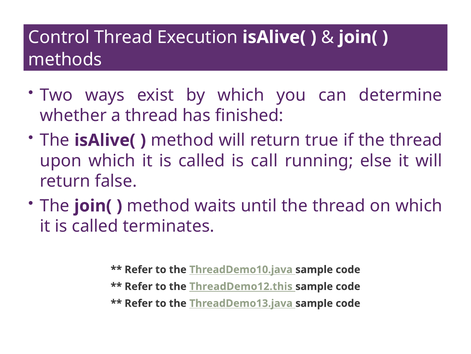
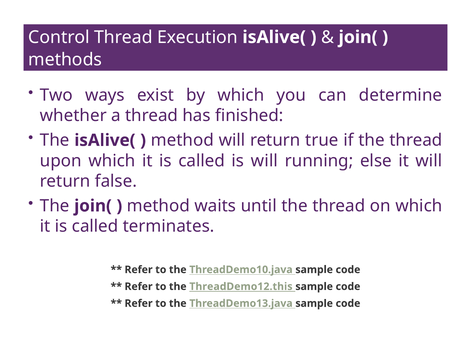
is call: call -> will (264, 160)
